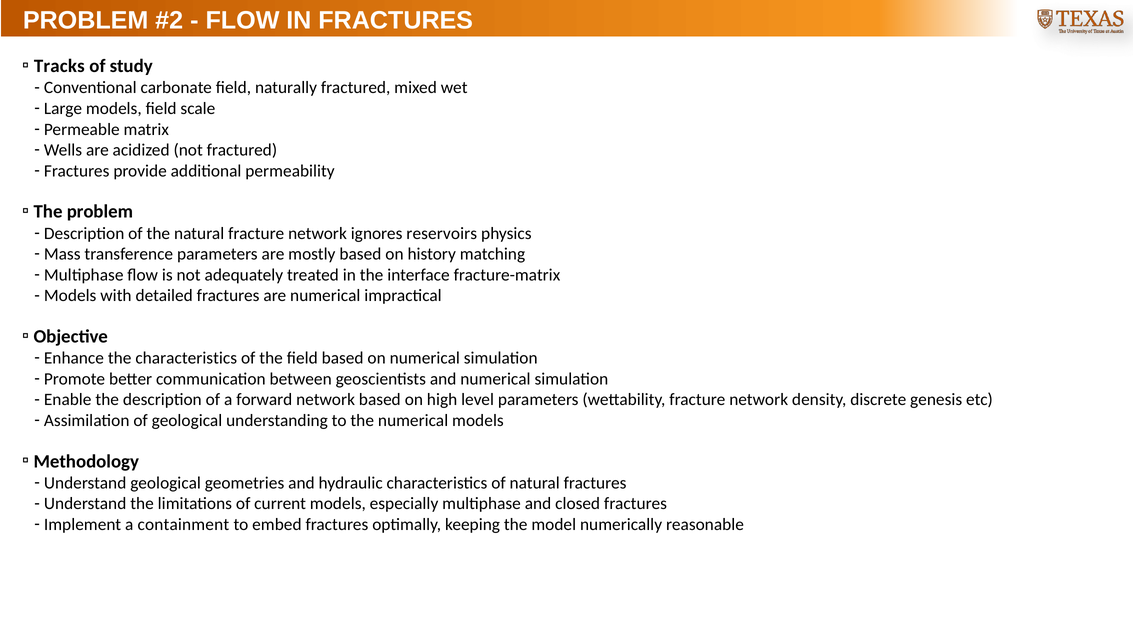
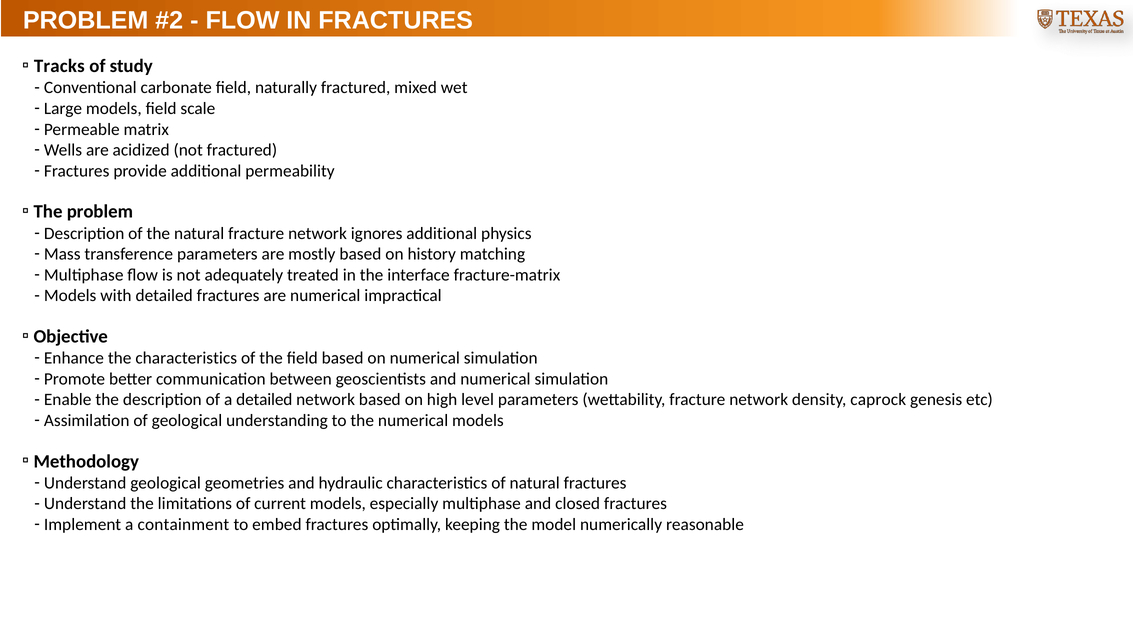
ignores reservoirs: reservoirs -> additional (442, 233)
a forward: forward -> detailed (264, 399)
discrete: discrete -> caprock (878, 399)
